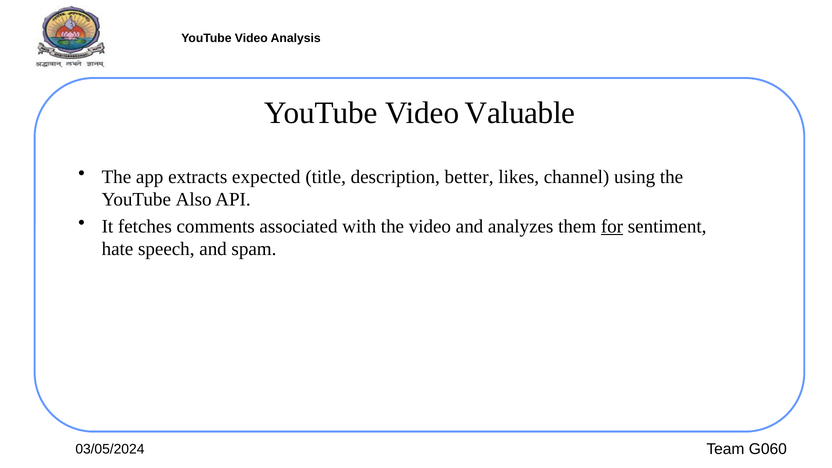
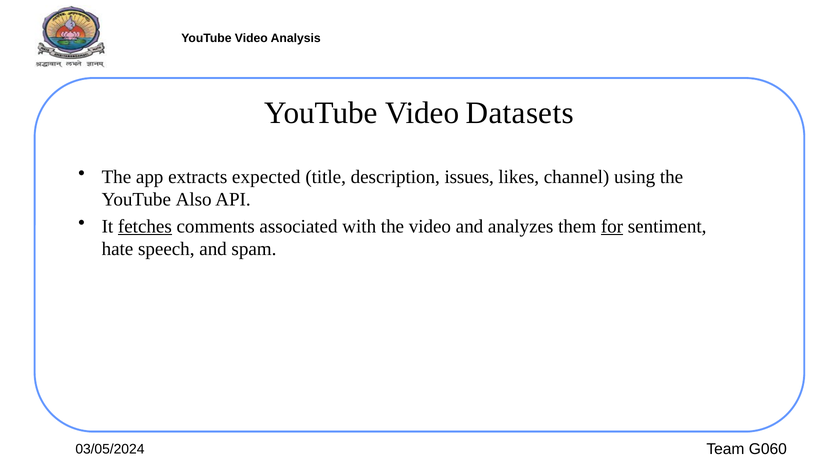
Valuable: Valuable -> Datasets (520, 113)
better: better -> issues (469, 177)
fetches underline: none -> present (145, 226)
